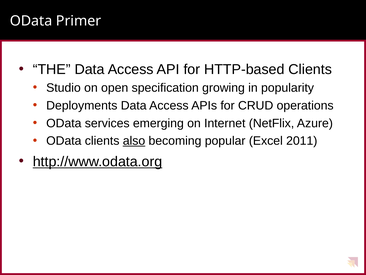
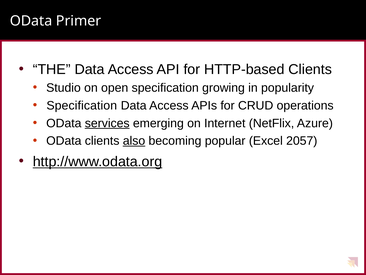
Deployments: Deployments -> Specification (82, 105)
services underline: none -> present (107, 123)
2011: 2011 -> 2057 (302, 141)
